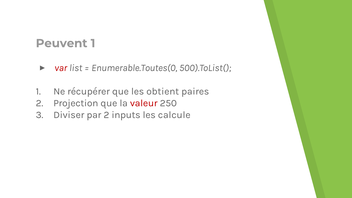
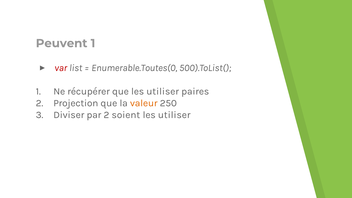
que les obtient: obtient -> utiliser (163, 91)
valeur colour: red -> orange (144, 103)
inputs: inputs -> soient (126, 115)
calcule: calcule -> utiliser (174, 115)
